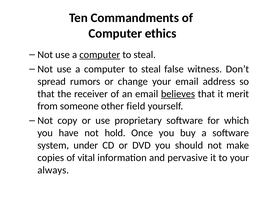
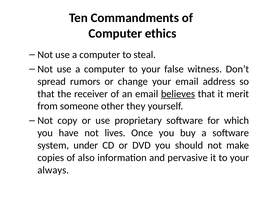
computer underline: present -> none (100, 55)
steal: steal -> your (151, 69)
field: field -> they (136, 106)
hold: hold -> lives (115, 133)
vital: vital -> also (86, 157)
